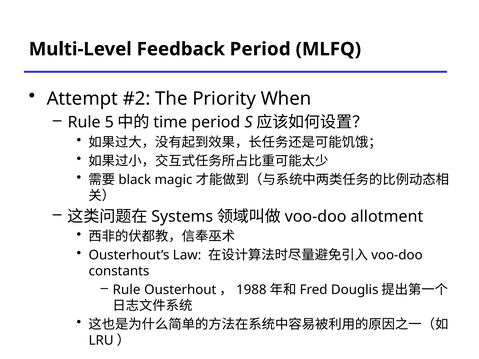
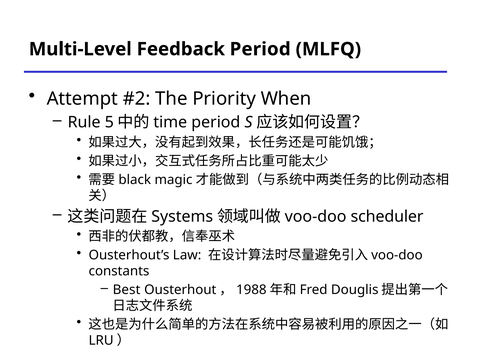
allotment: allotment -> scheduler (387, 217)
Rule: Rule -> Best (127, 290)
